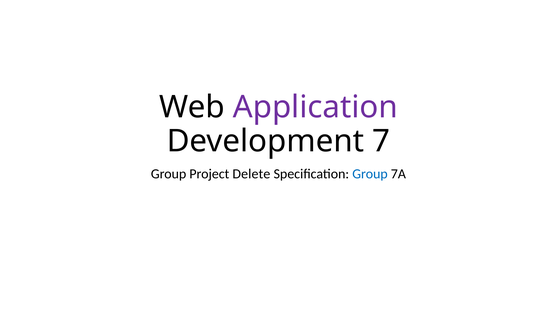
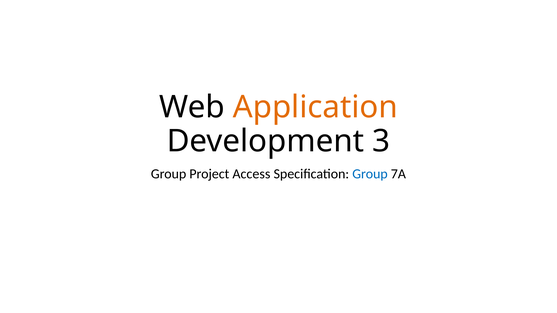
Application colour: purple -> orange (315, 107)
7: 7 -> 3 (381, 141)
Delete: Delete -> Access (251, 174)
